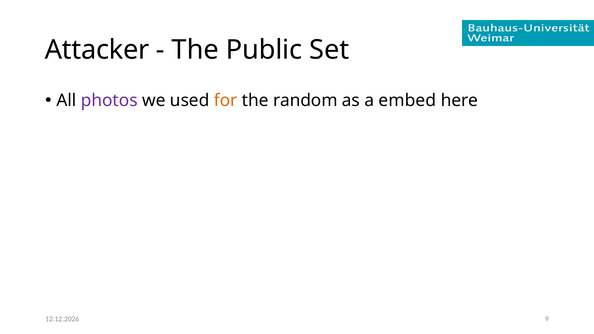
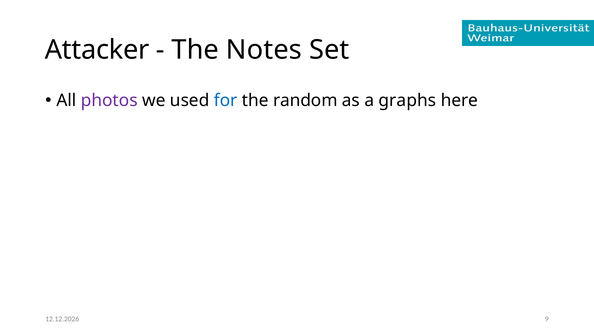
Public: Public -> Notes (264, 50)
for colour: orange -> blue (226, 100)
embed: embed -> graphs (407, 100)
